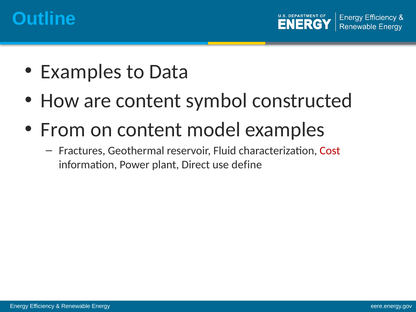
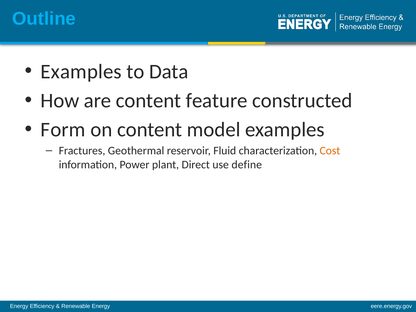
symbol: symbol -> feature (217, 101)
From: From -> Form (63, 130)
Cost colour: red -> orange (330, 151)
